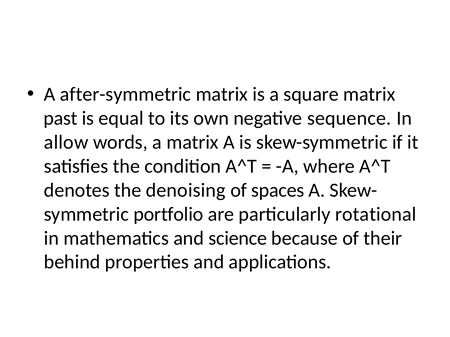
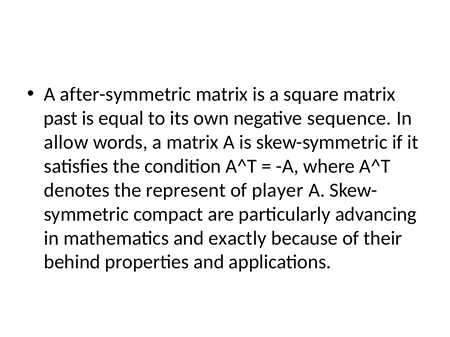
denoising: denoising -> represent (186, 190)
spaces: spaces -> player (278, 190)
portfolio: portfolio -> compact (168, 214)
rotational: rotational -> advancing (376, 214)
science: science -> exactly (238, 238)
